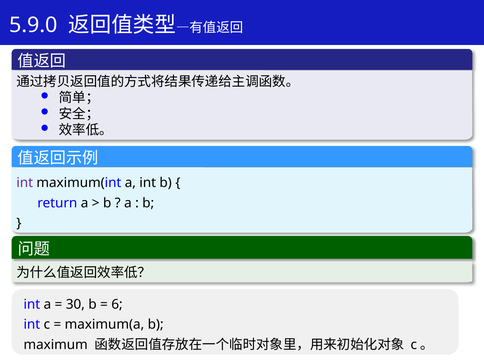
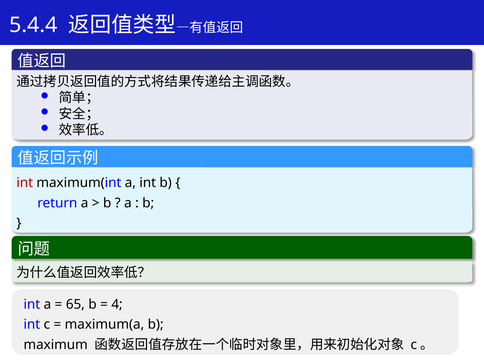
5.9.0: 5.9.0 -> 5.4.4 (33, 25)
int colour: purple -> red (25, 183)
30: 30 -> 65 (75, 304)
6: 6 -> 4 (117, 304)
